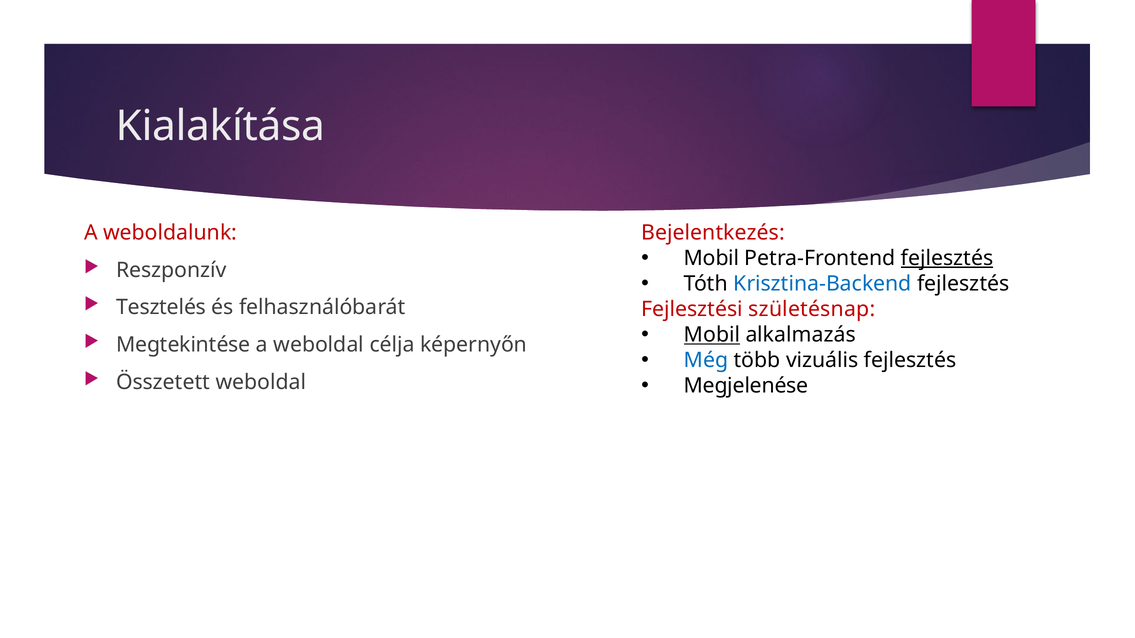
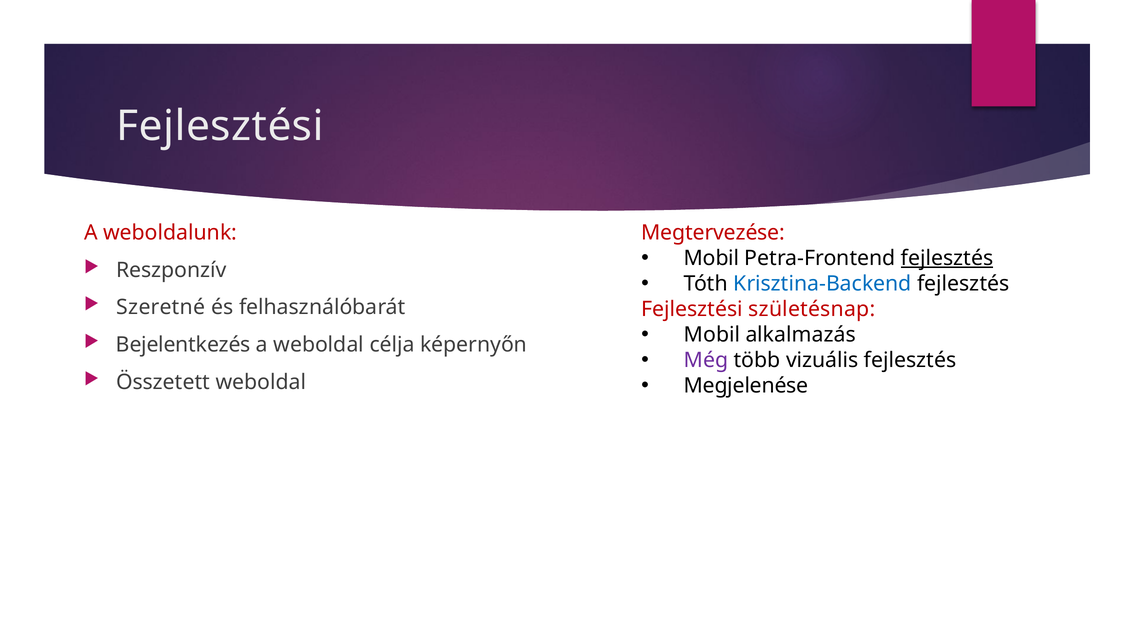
Kialakítása: Kialakítása -> Fejlesztési (220, 127)
Bejelentkezés: Bejelentkezés -> Megtervezése (713, 233)
Tesztelés: Tesztelés -> Szeretné (161, 308)
Mobil underline: present -> none (712, 335)
Megtekintése: Megtekintése -> Bejelentkezés (183, 345)
Még colour: blue -> purple (706, 361)
